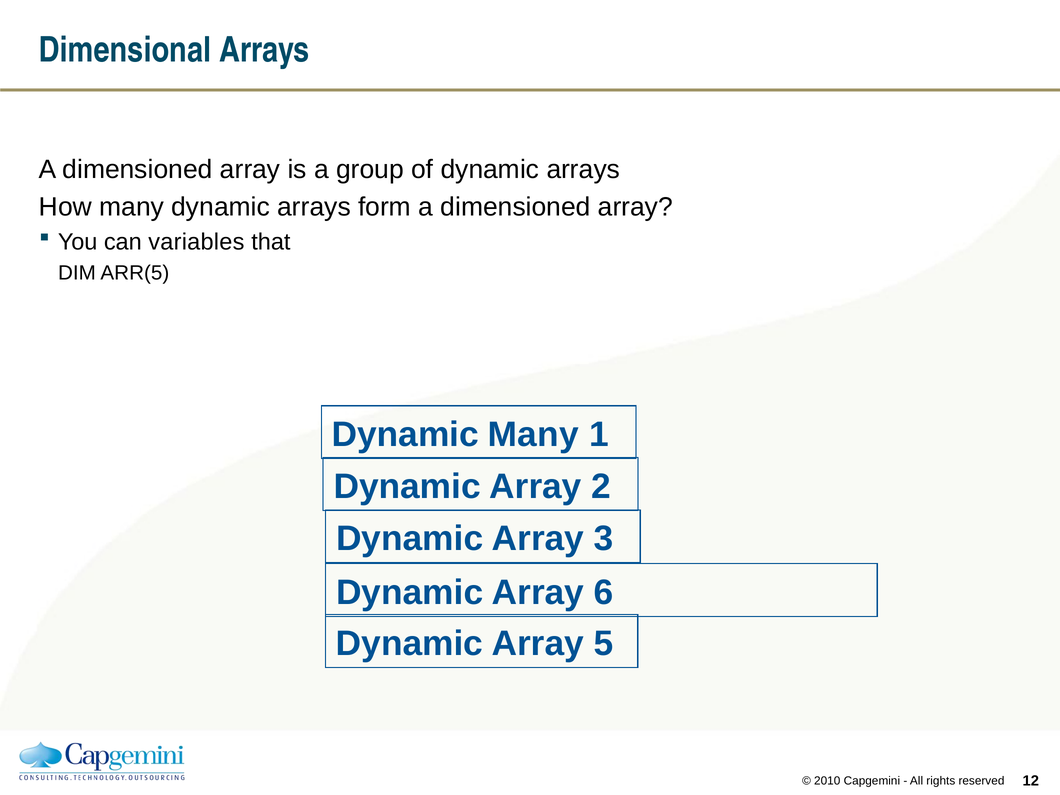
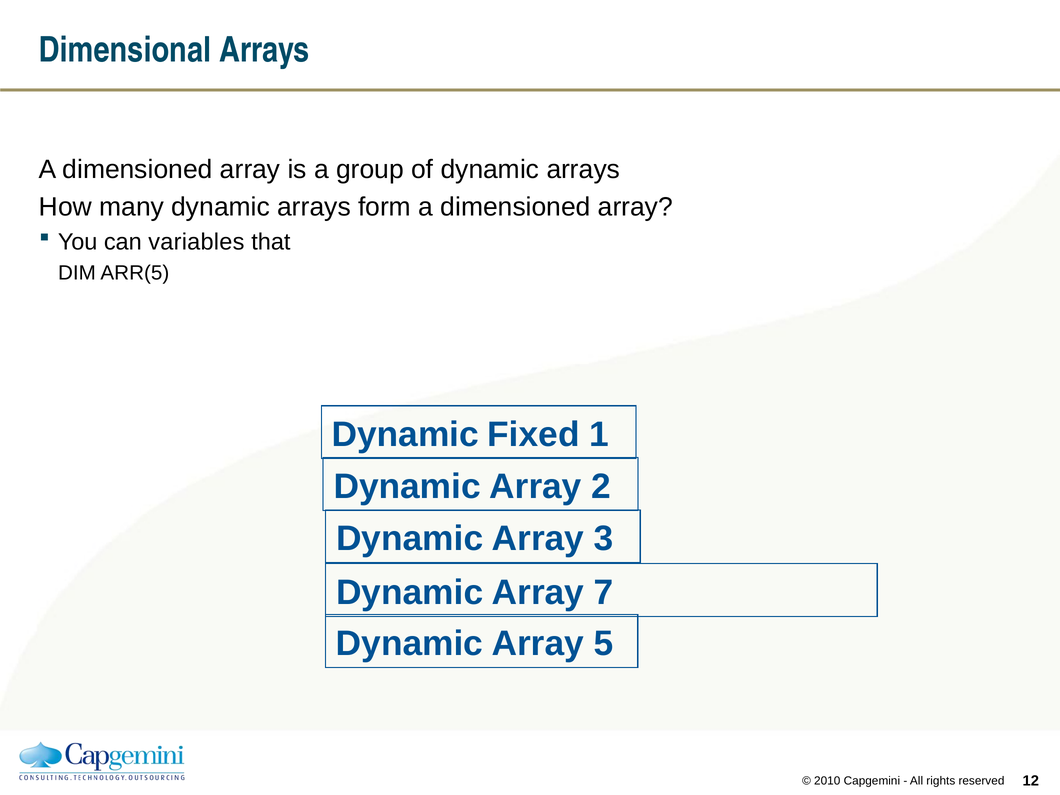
Dynamic Many: Many -> Fixed (534, 435)
6: 6 -> 7 (603, 592)
